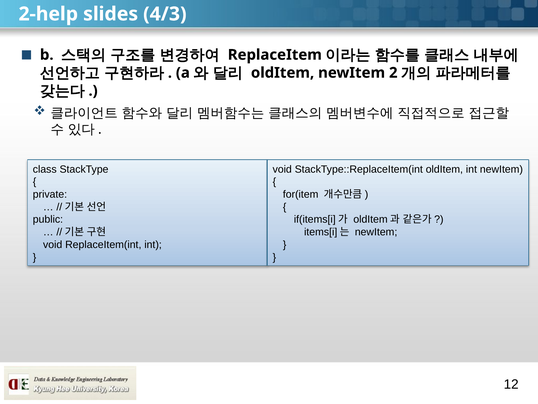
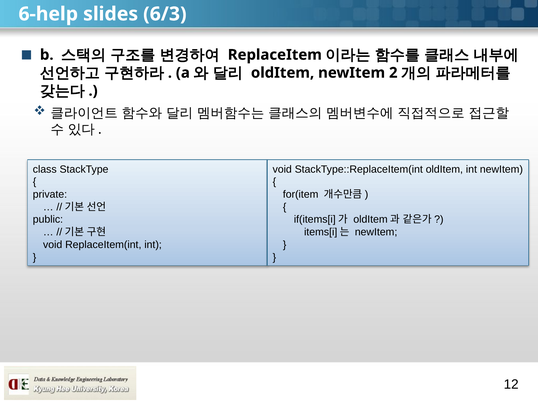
2-help: 2-help -> 6-help (48, 14)
4/3: 4/3 -> 6/3 (165, 14)
